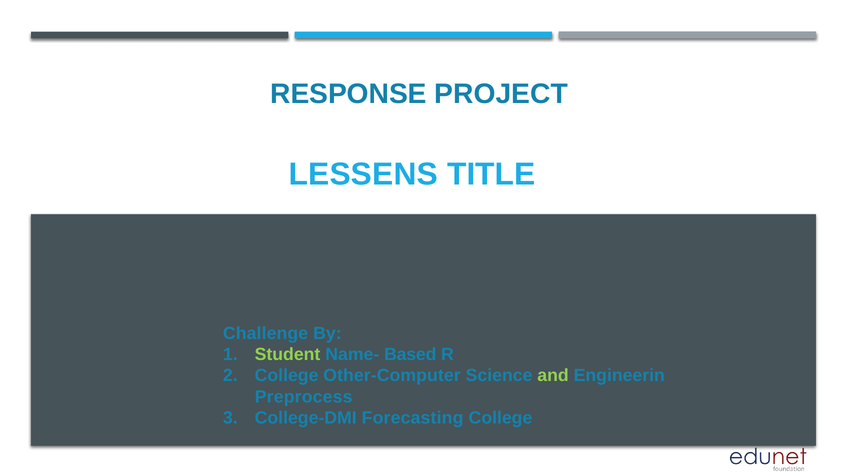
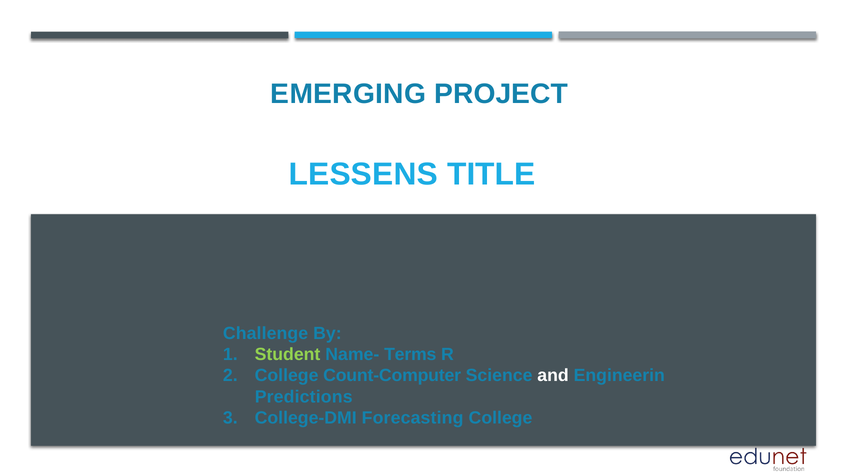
RESPONSE: RESPONSE -> EMERGING (348, 94)
Based: Based -> Terms (410, 355)
Other-Computer: Other-Computer -> Count-Computer (392, 376)
and colour: light green -> white (553, 376)
Preprocess: Preprocess -> Predictions (304, 397)
